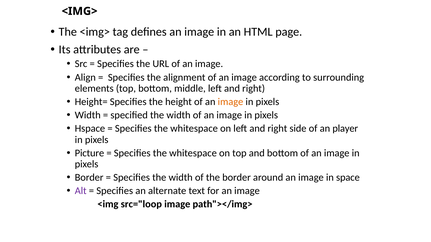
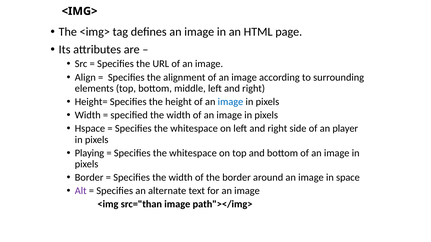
image colour: orange -> blue (230, 102)
Picture: Picture -> Playing (90, 153)
src="loop: src="loop -> src="than (141, 205)
